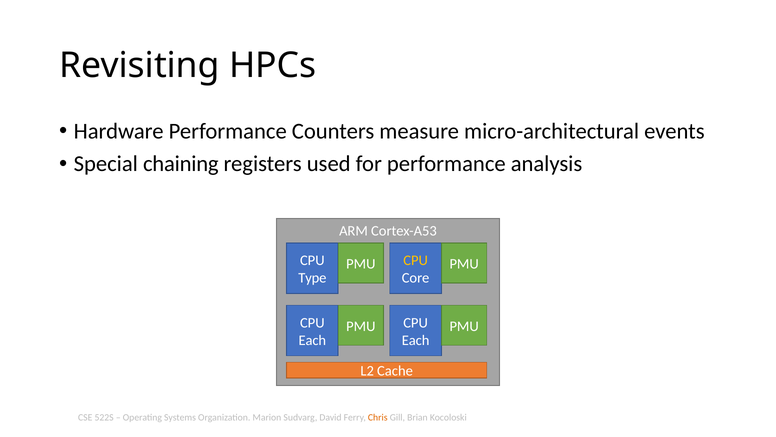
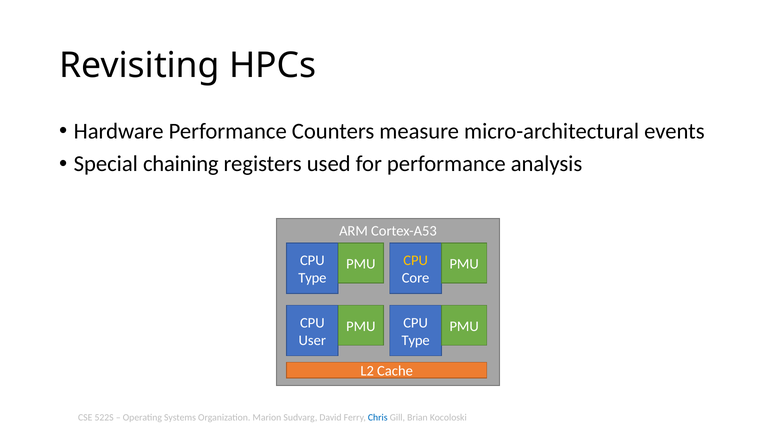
Each: Each -> User (312, 340)
Each: Each -> Type (416, 340)
Chris colour: orange -> blue (378, 417)
